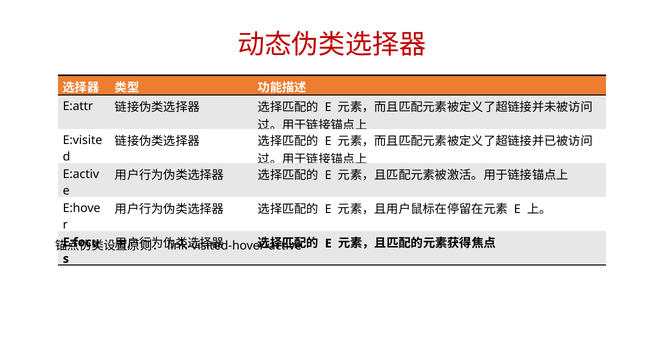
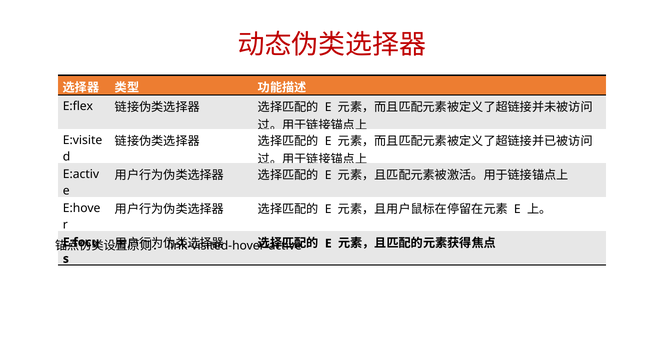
E:attr: E:attr -> E:flex (78, 106)
